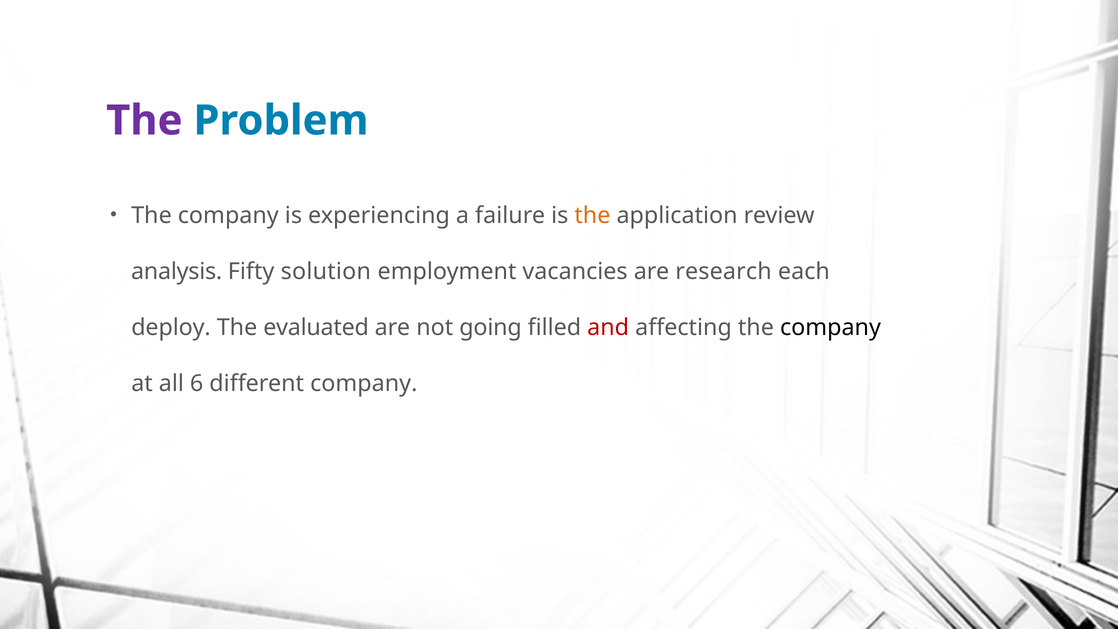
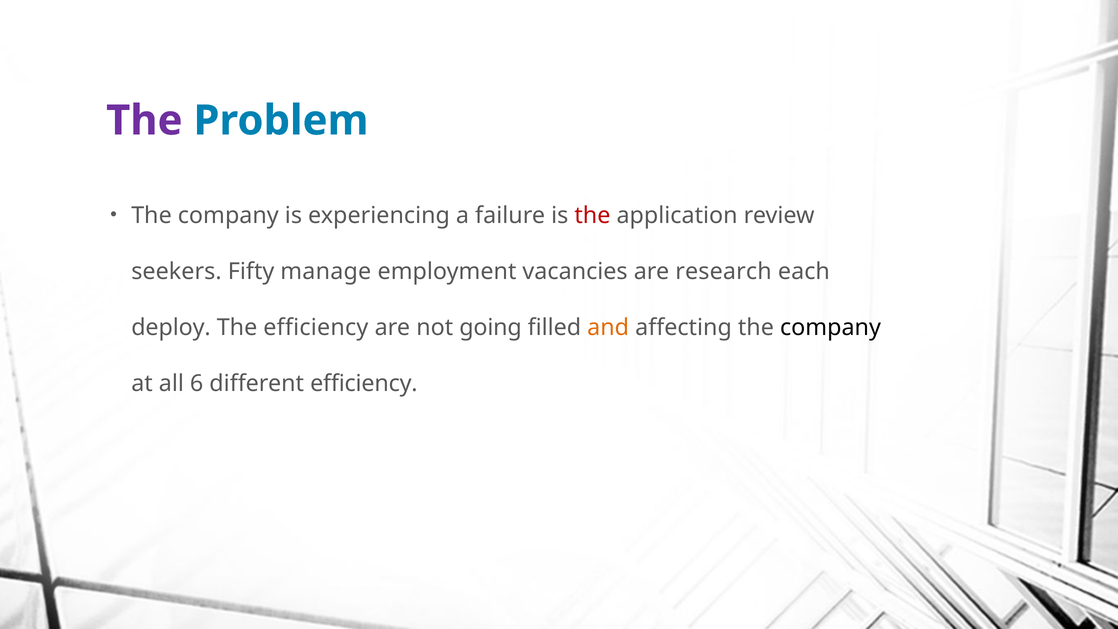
the colour: orange -> red (592, 216)
analysis: analysis -> seekers (176, 271)
solution: solution -> manage (326, 271)
The evaluated: evaluated -> efficiency (316, 327)
and colour: red -> orange (608, 327)
different company: company -> efficiency (364, 383)
